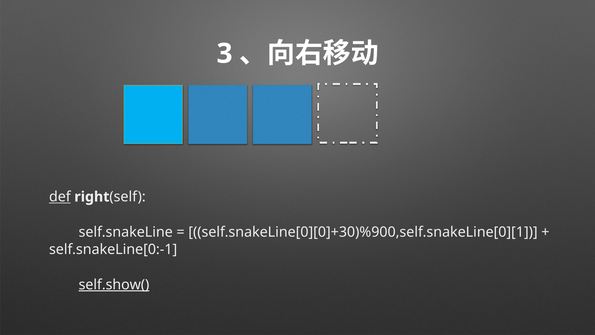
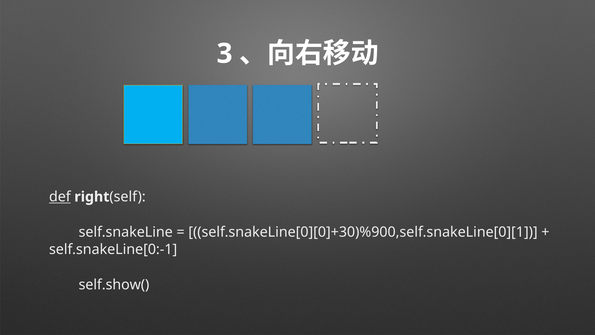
self.show( underline: present -> none (114, 284)
